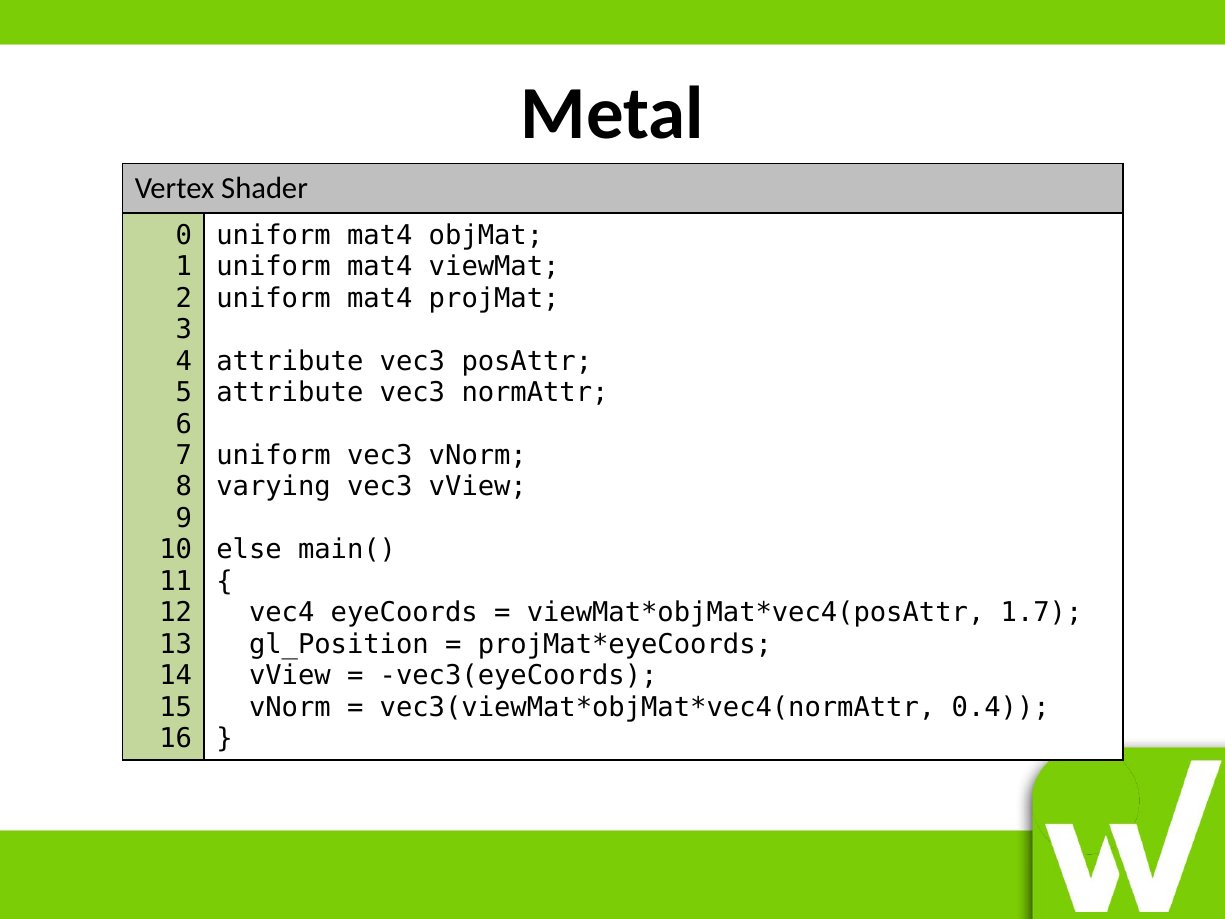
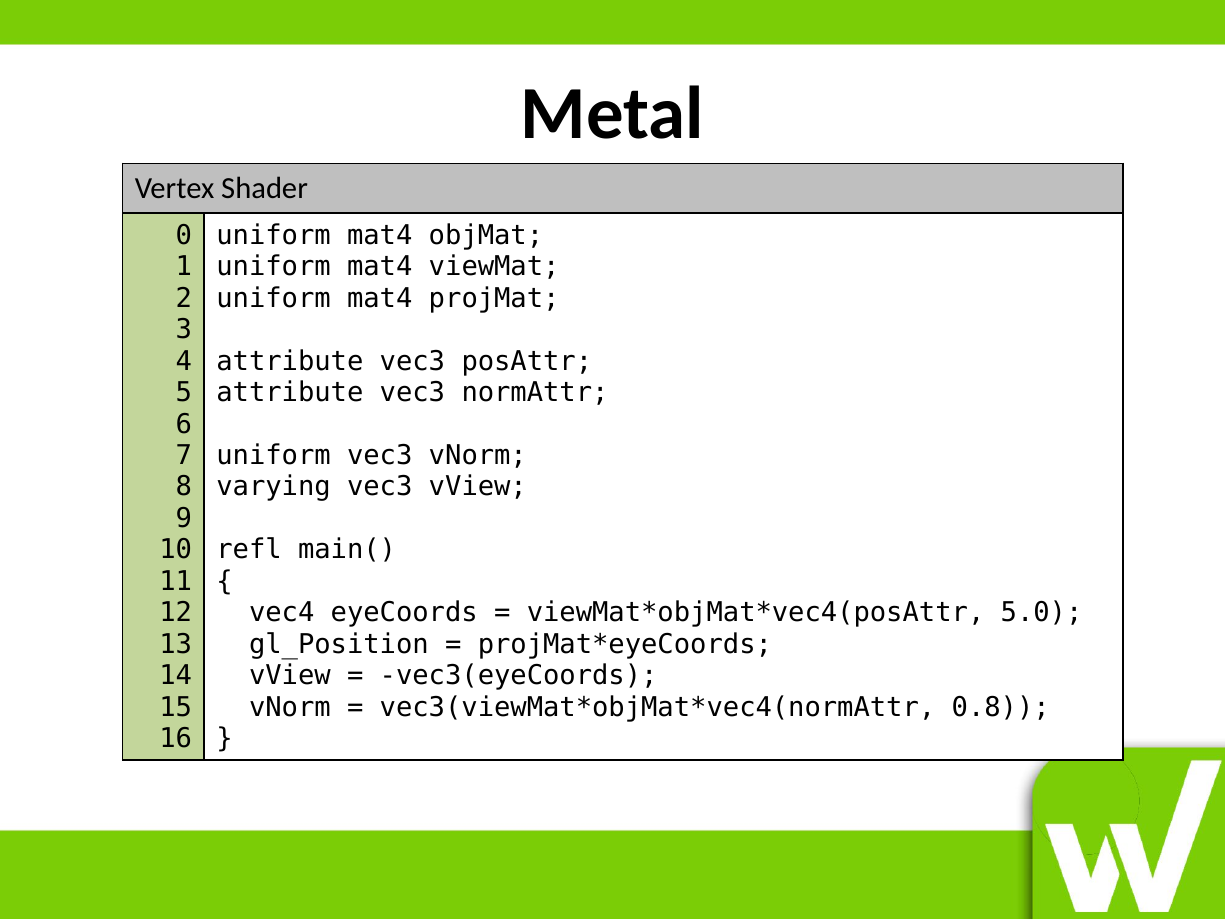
else: else -> refl (249, 550)
1.7: 1.7 -> 5.0 (1042, 613)
0.4: 0.4 -> 0.8 (1001, 707)
